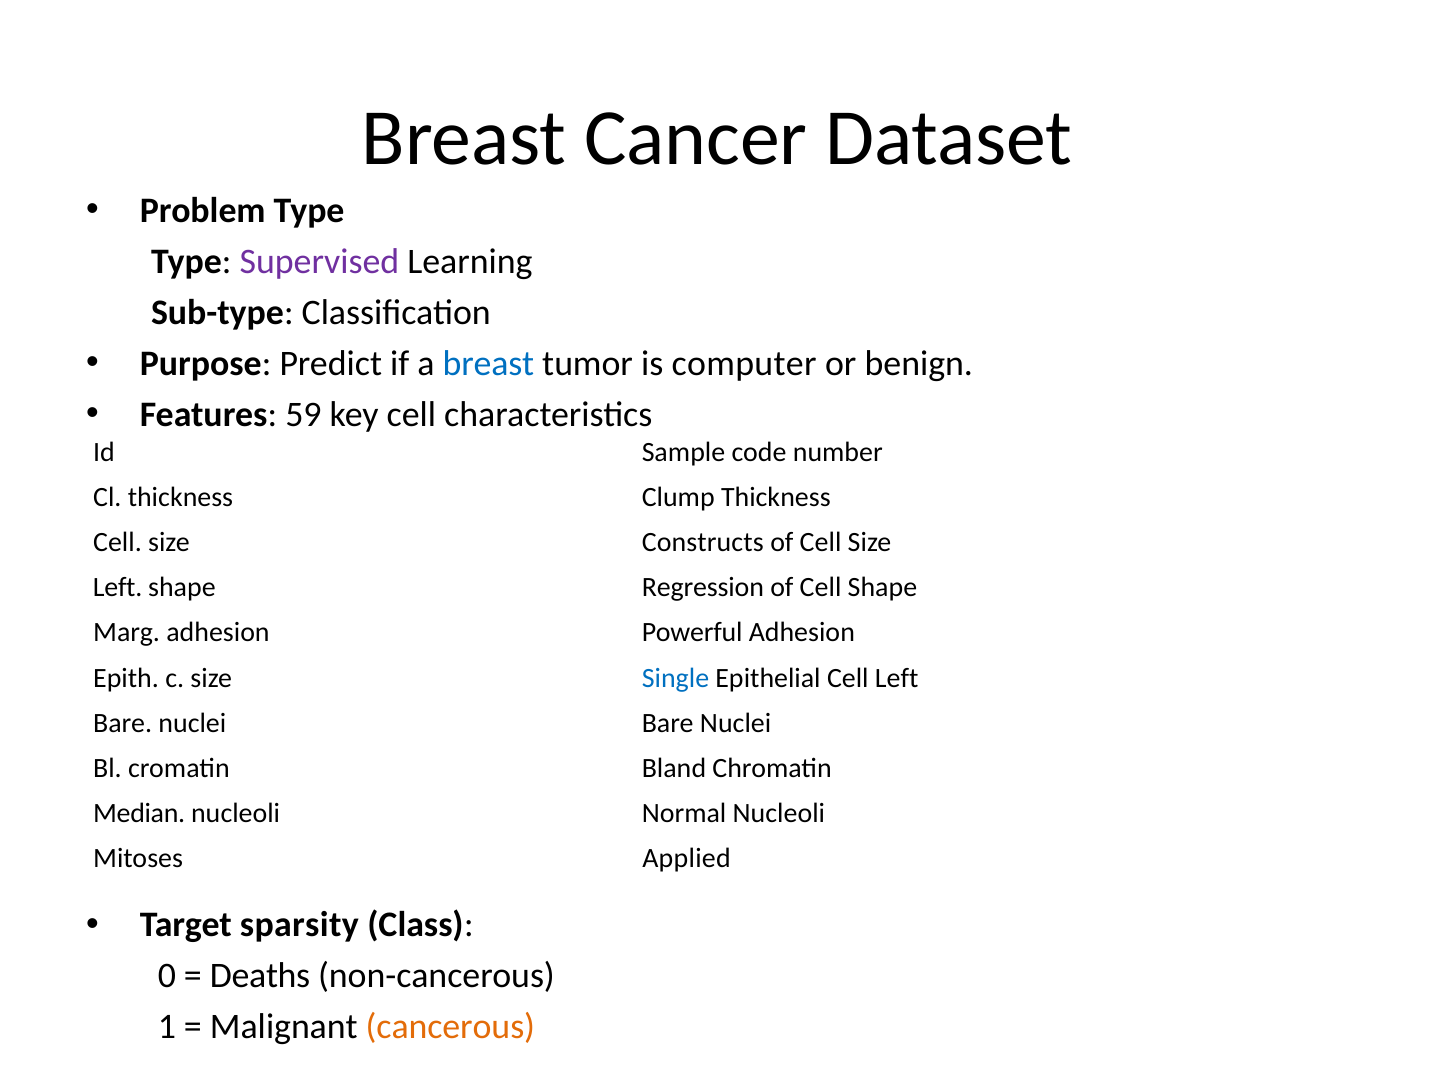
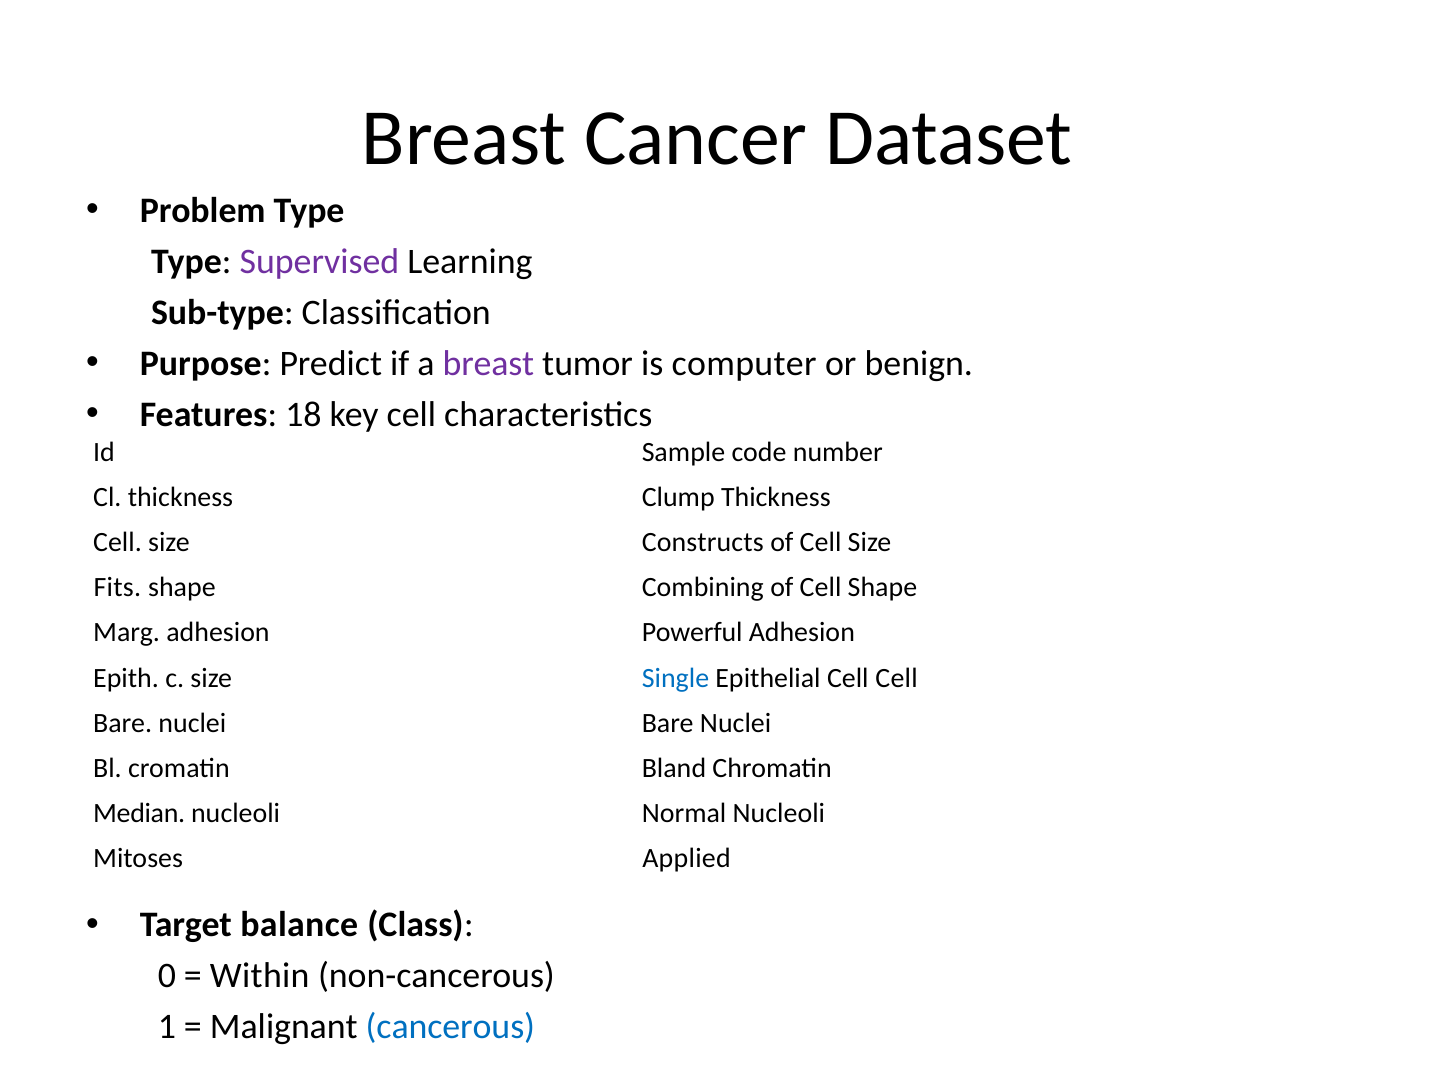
breast colour: blue -> purple (488, 364)
59: 59 -> 18 (303, 415)
Left: Left -> Fits (117, 588)
Regression: Regression -> Combining (703, 588)
Cell Left: Left -> Cell (897, 678)
sparsity: sparsity -> balance (299, 925)
Deaths: Deaths -> Within (260, 976)
cancerous colour: orange -> blue (450, 1027)
